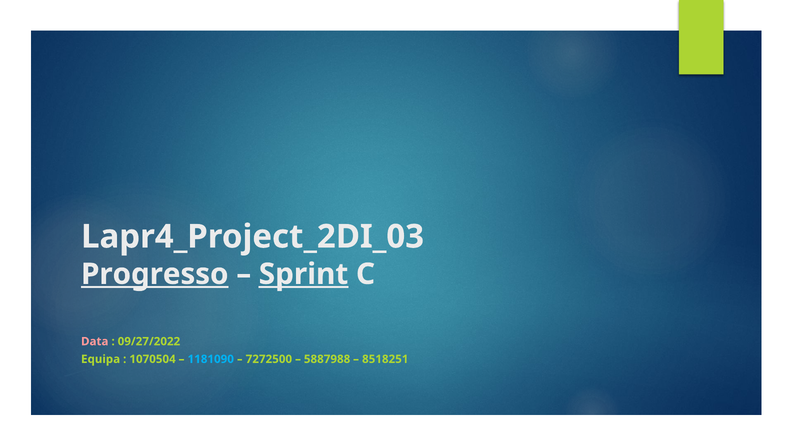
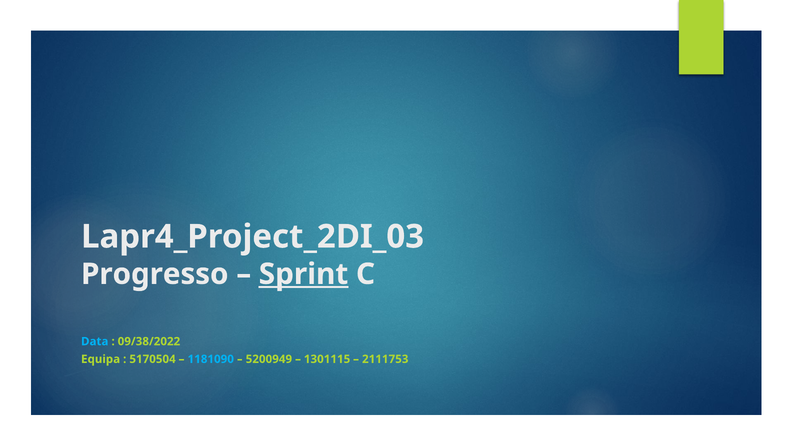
Progresso underline: present -> none (155, 274)
Data colour: pink -> light blue (95, 341)
09/27/2022: 09/27/2022 -> 09/38/2022 (149, 341)
1070504: 1070504 -> 5170504 (153, 359)
7272500: 7272500 -> 5200949 (269, 359)
5887988: 5887988 -> 1301115 (327, 359)
8518251: 8518251 -> 2111753 (385, 359)
